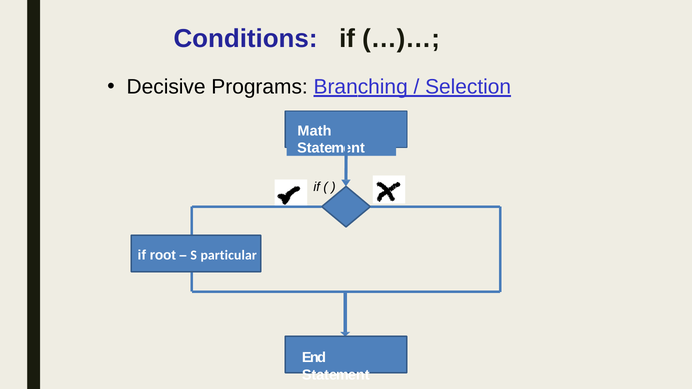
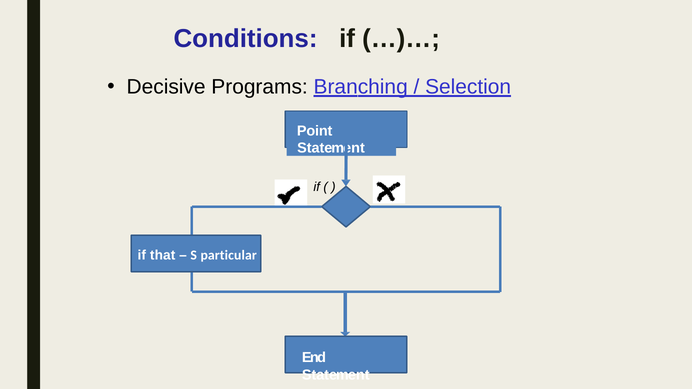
Math: Math -> Point (315, 131)
root: root -> that (163, 255)
